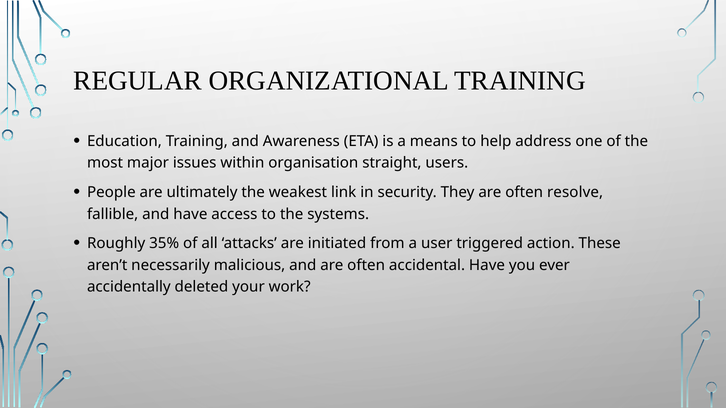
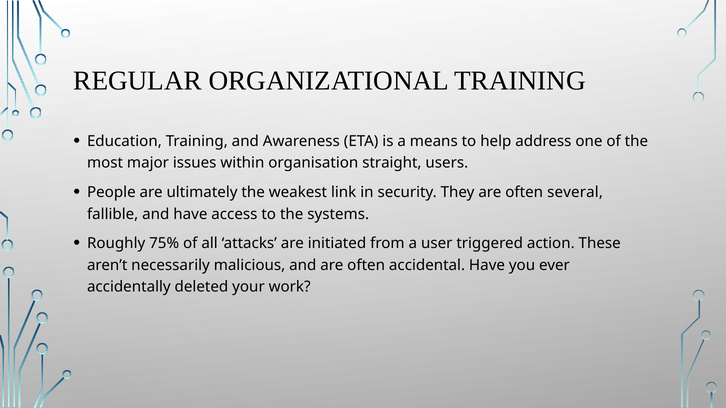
resolve: resolve -> several (575, 192)
35%: 35% -> 75% (164, 244)
